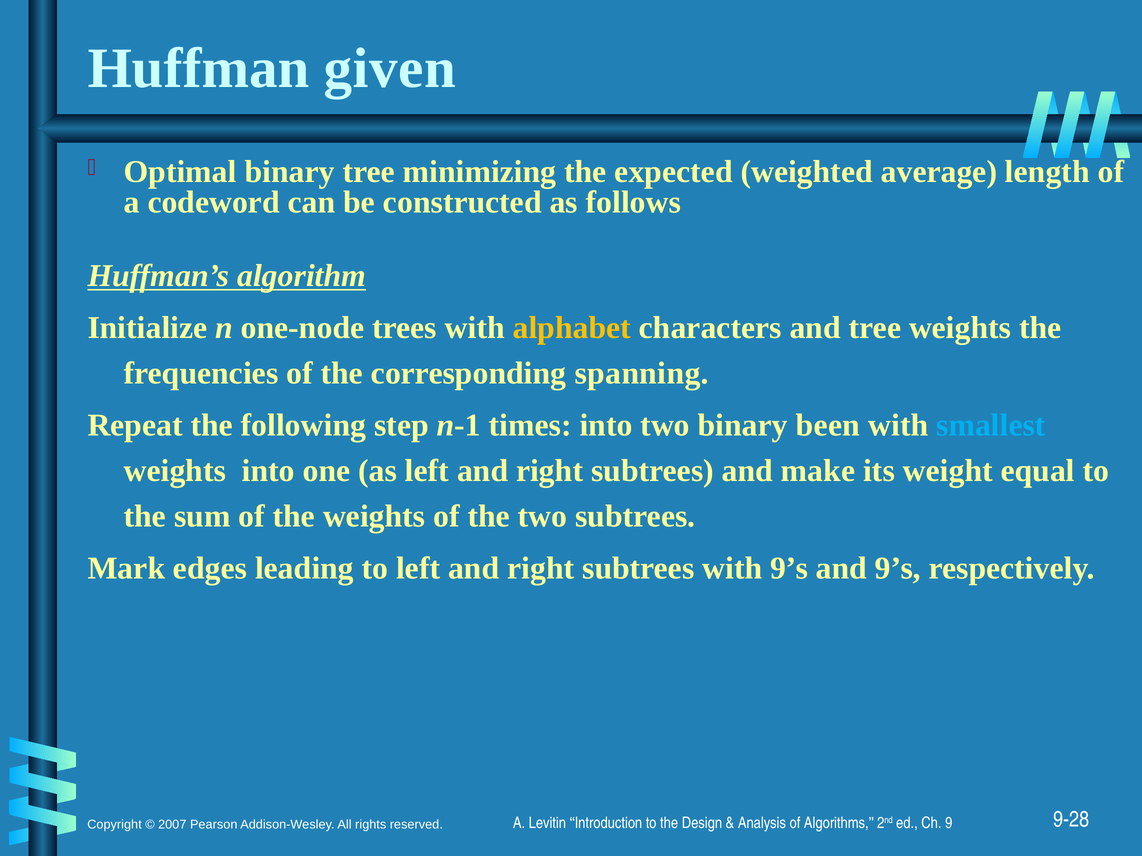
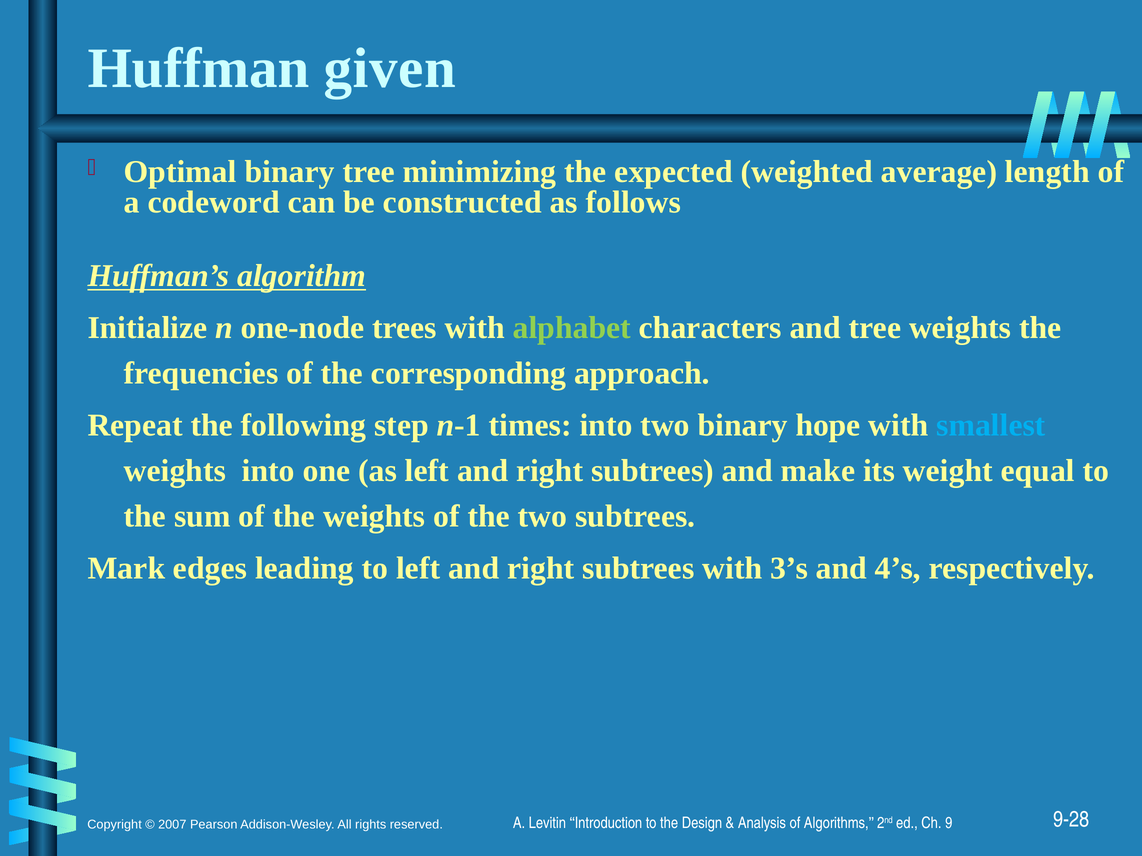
alphabet colour: yellow -> light green (572, 328)
spanning: spanning -> approach (642, 373)
been: been -> hope (828, 425)
with 9’s: 9’s -> 3’s (789, 569)
and 9’s: 9’s -> 4’s (898, 569)
